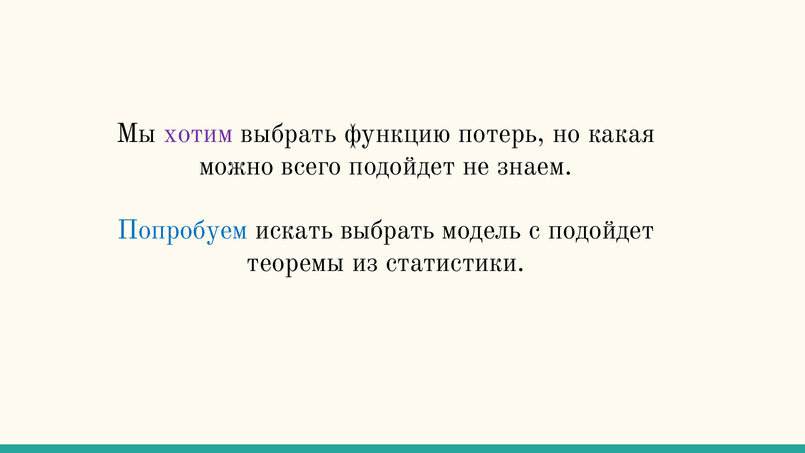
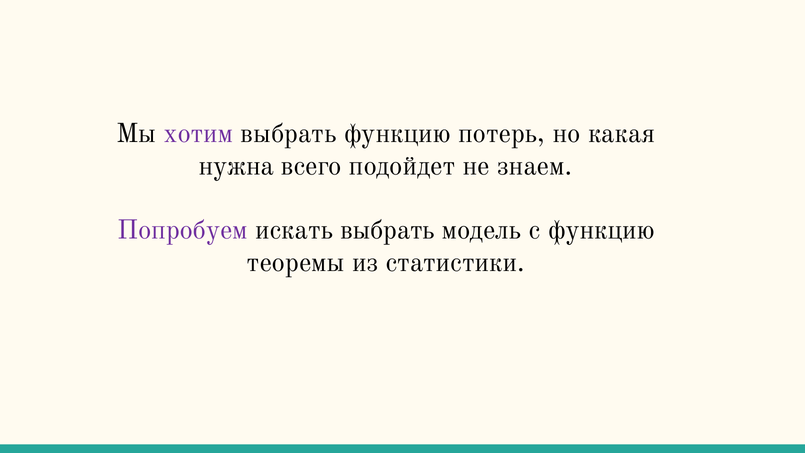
можно: можно -> нужна (237, 166)
Попробуем colour: blue -> purple (183, 230)
с подойдет: подойдет -> функцию (601, 230)
